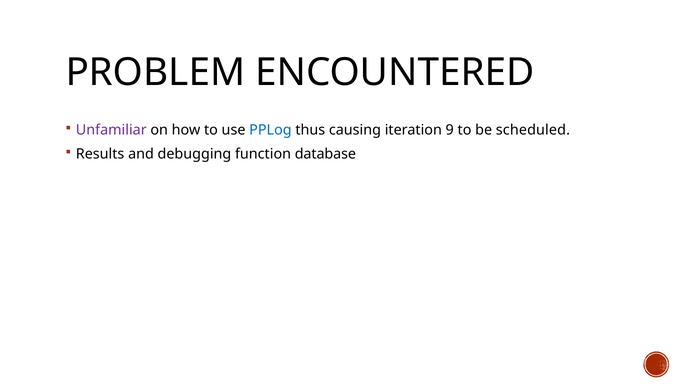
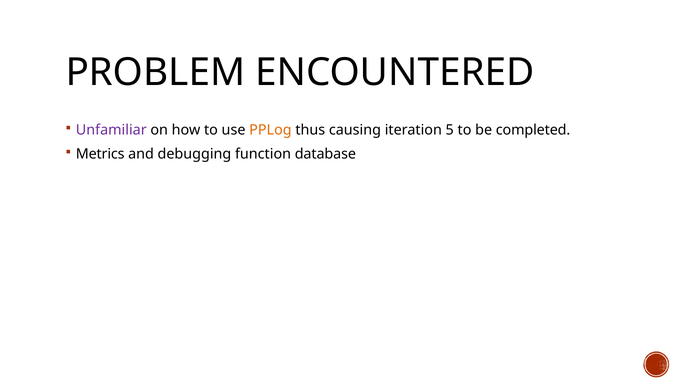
PPLog colour: blue -> orange (270, 130)
9: 9 -> 5 (450, 130)
scheduled: scheduled -> completed (533, 130)
Results: Results -> Metrics (100, 154)
